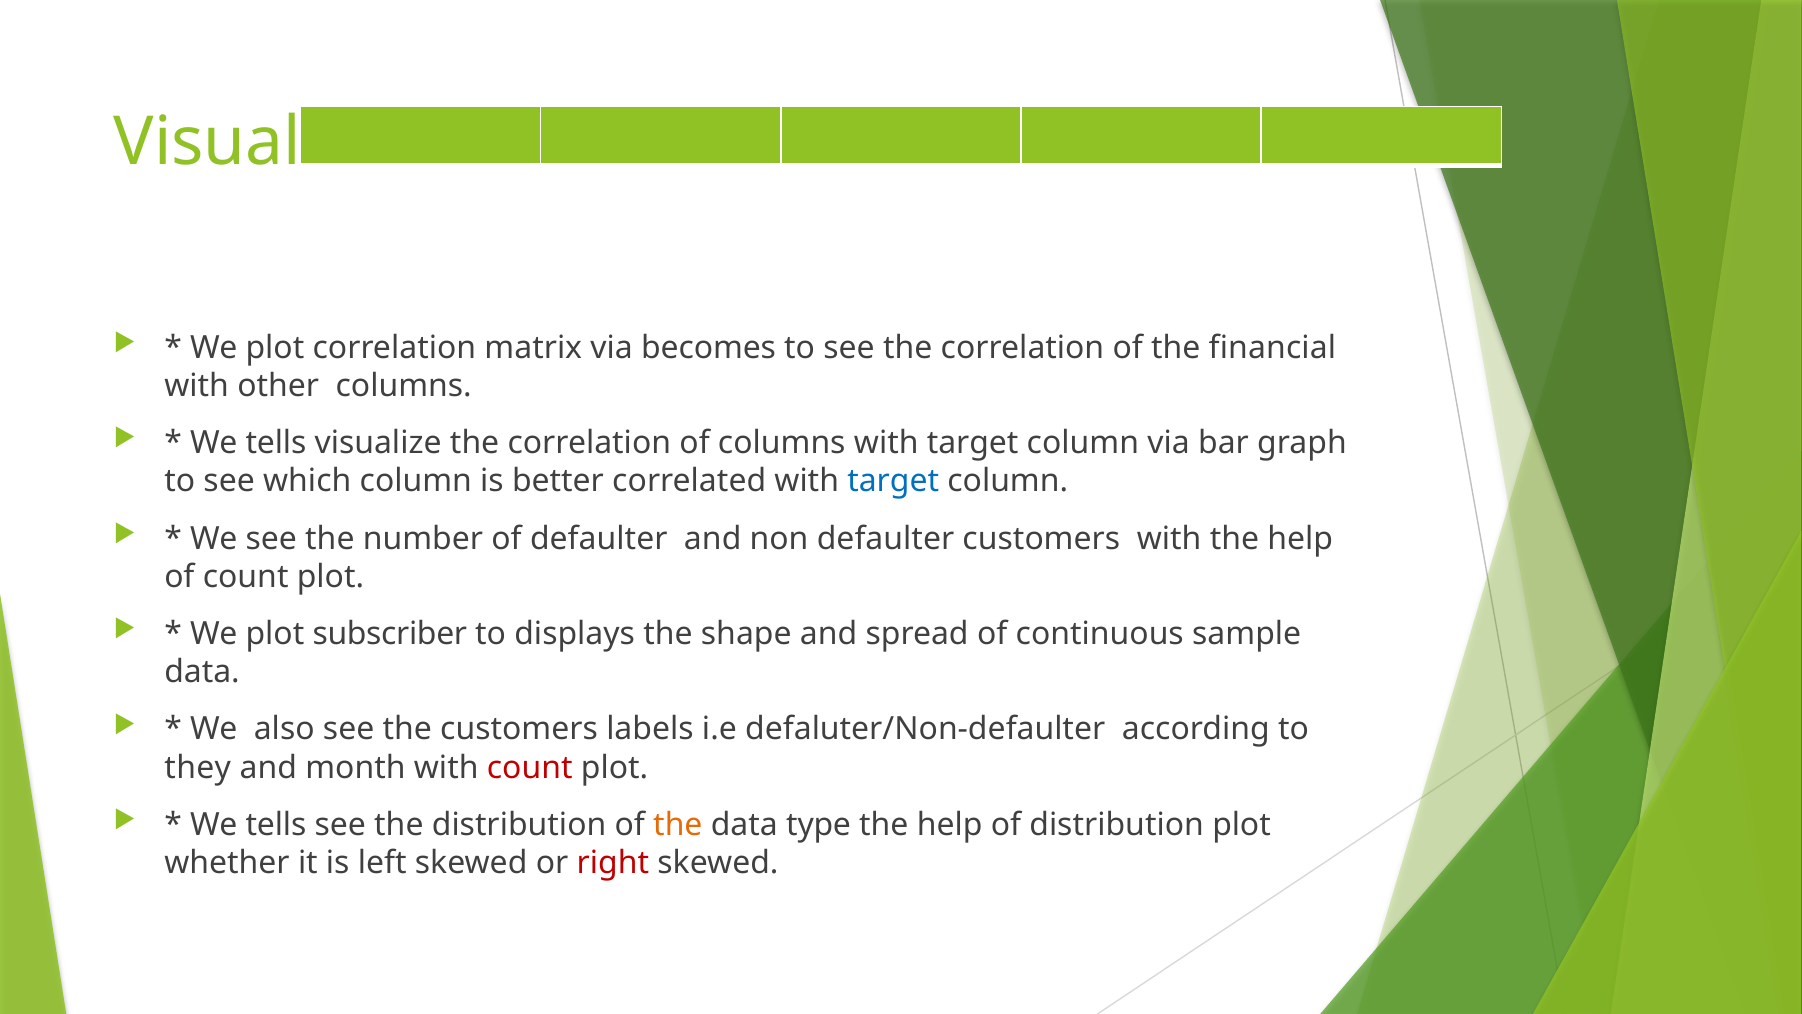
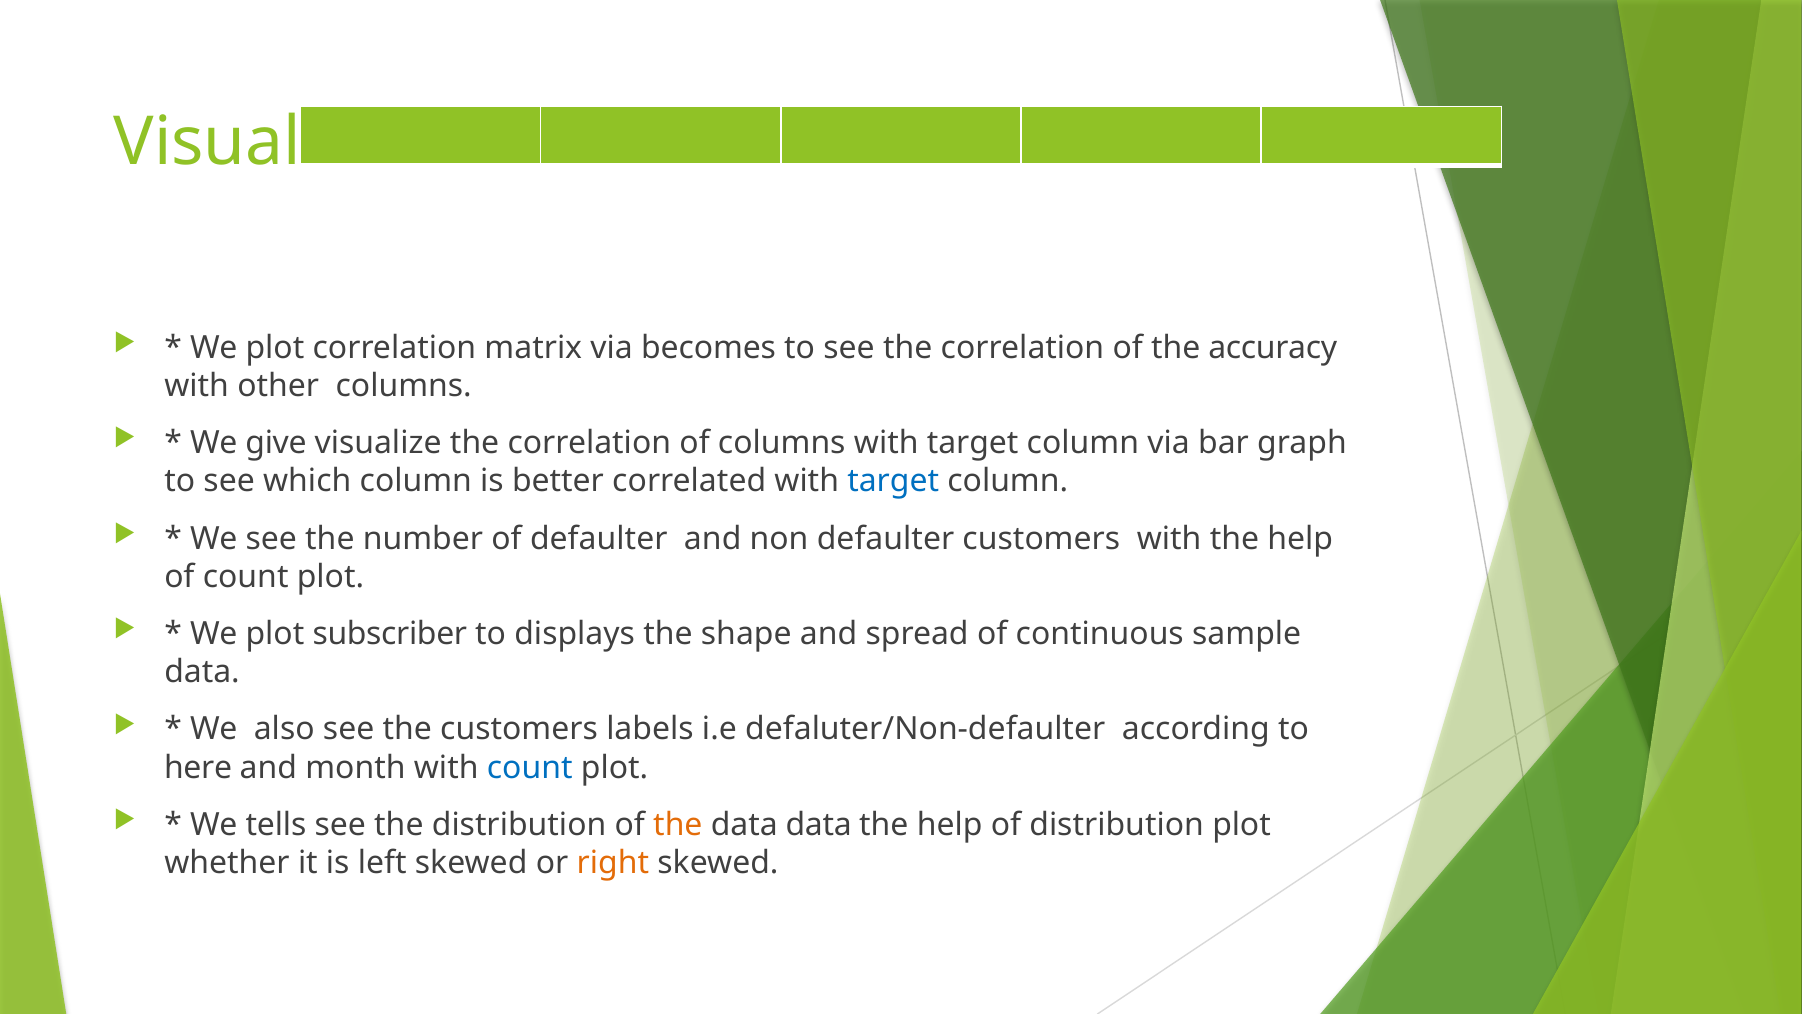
financial: financial -> accuracy (1273, 348)
tells: tells -> give (276, 443)
they: they -> here (198, 767)
count colour: red -> blue (530, 767)
data type: type -> data (819, 825)
right colour: red -> orange (613, 863)
